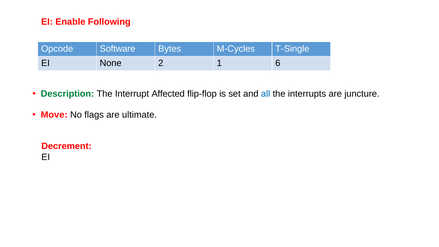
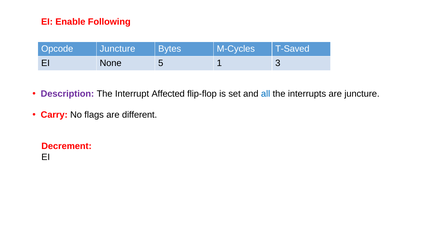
Opcode Software: Software -> Juncture (117, 49)
T-Single: T-Single -> T-Saved (292, 49)
2: 2 -> 5 (161, 63)
6: 6 -> 3 (278, 63)
Description colour: green -> purple (67, 94)
Move: Move -> Carry (54, 115)
ultimate: ultimate -> different (140, 115)
